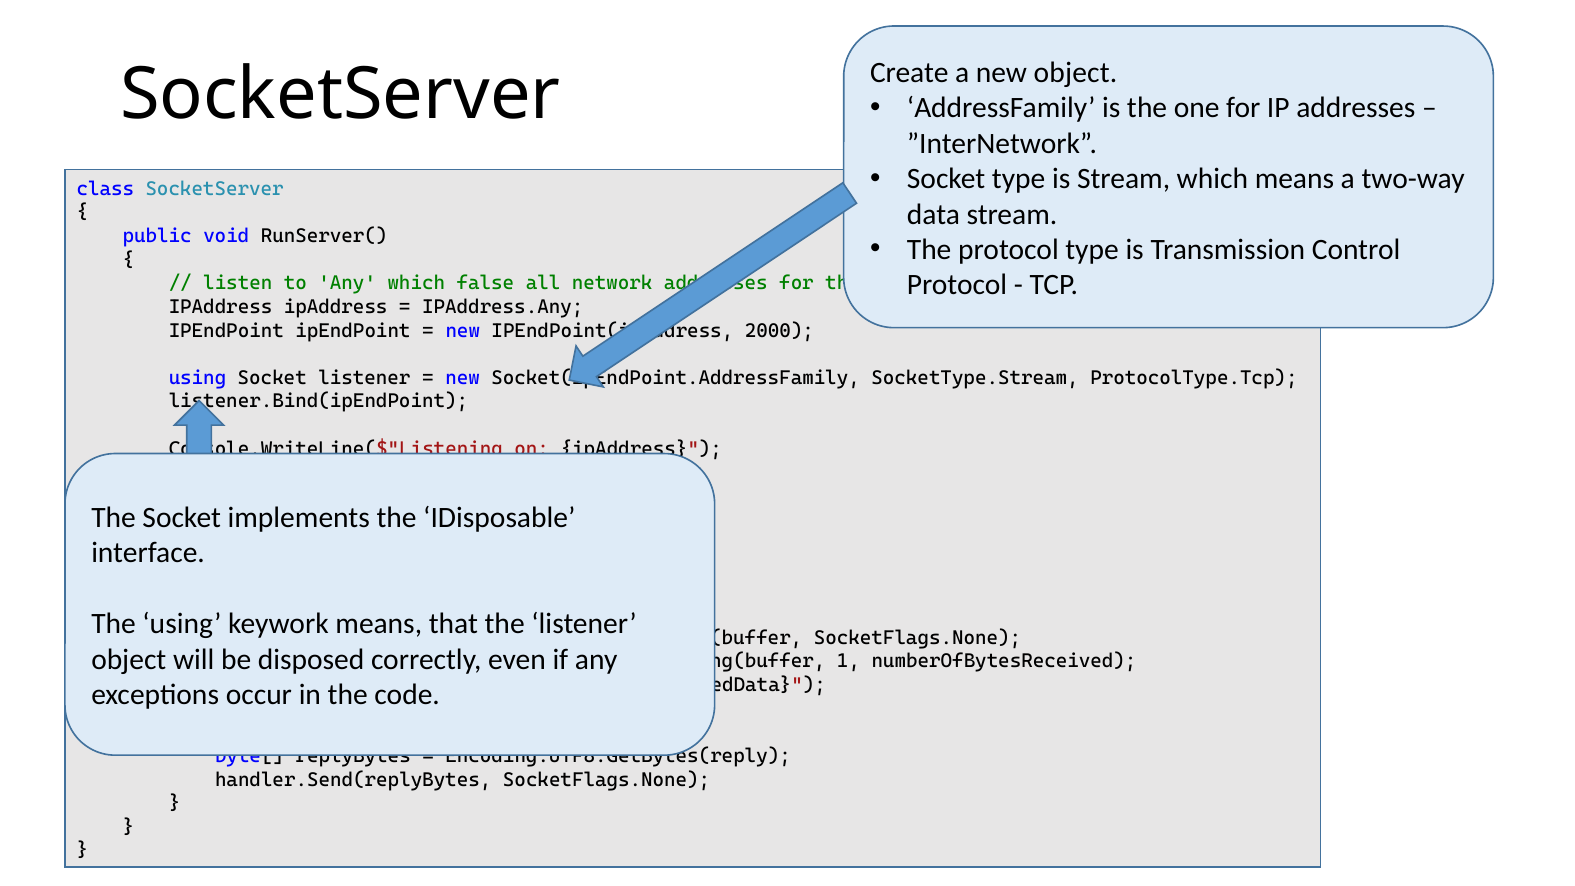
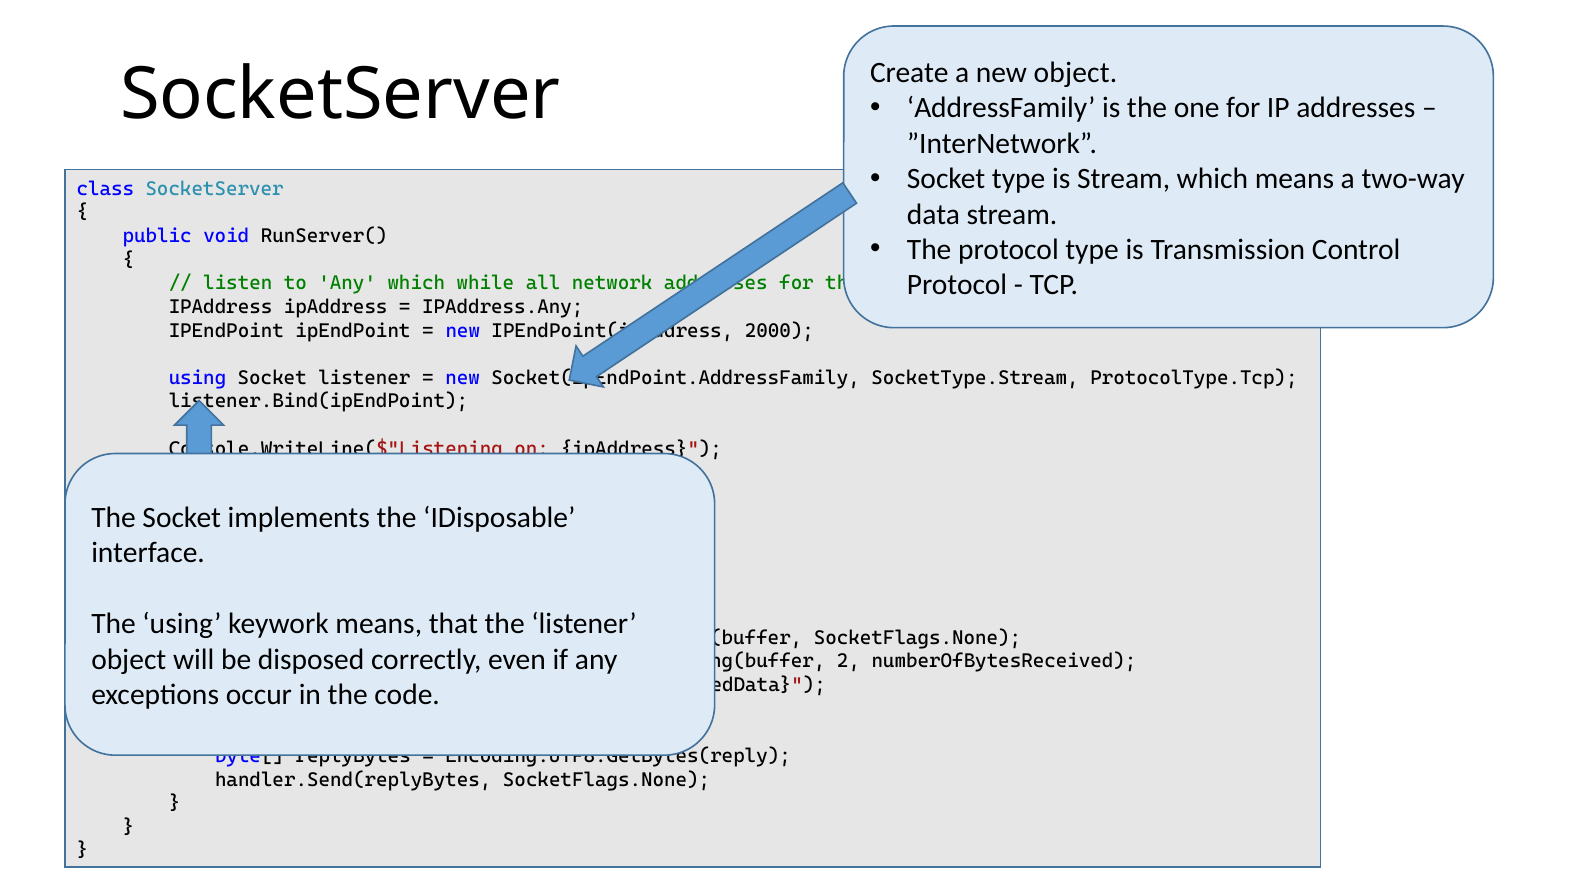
which false: false -> while (485, 283)
1: 1 -> 2 (848, 661)
